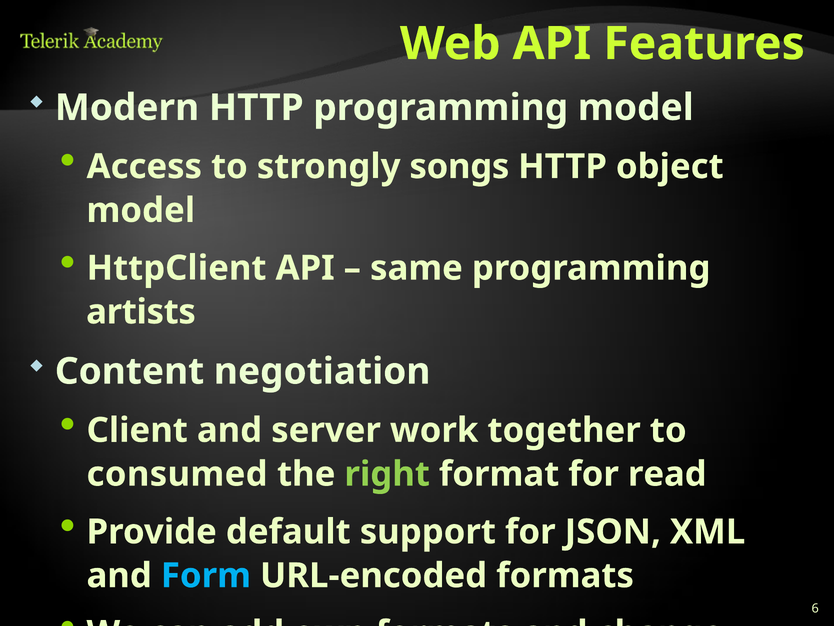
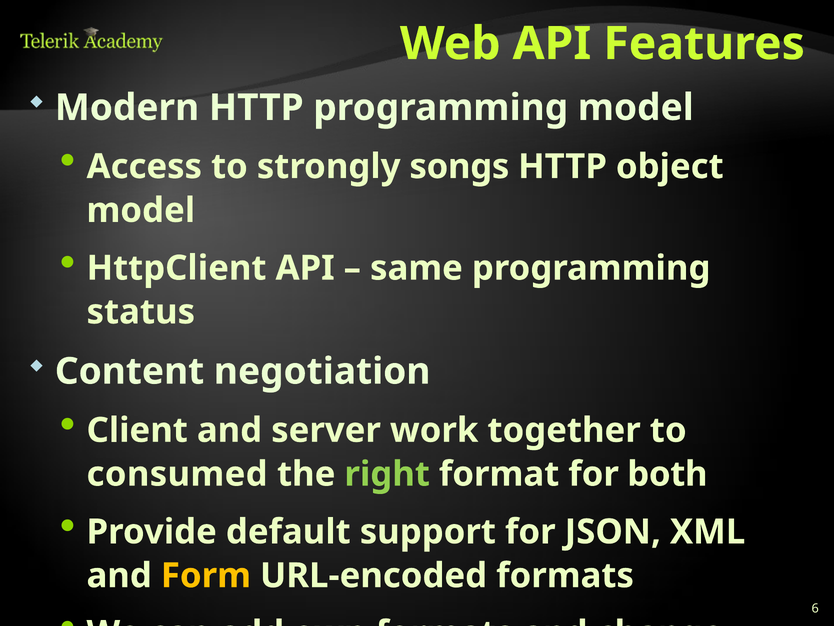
artists: artists -> status (141, 312)
read: read -> both (667, 474)
Form colour: light blue -> yellow (206, 575)
